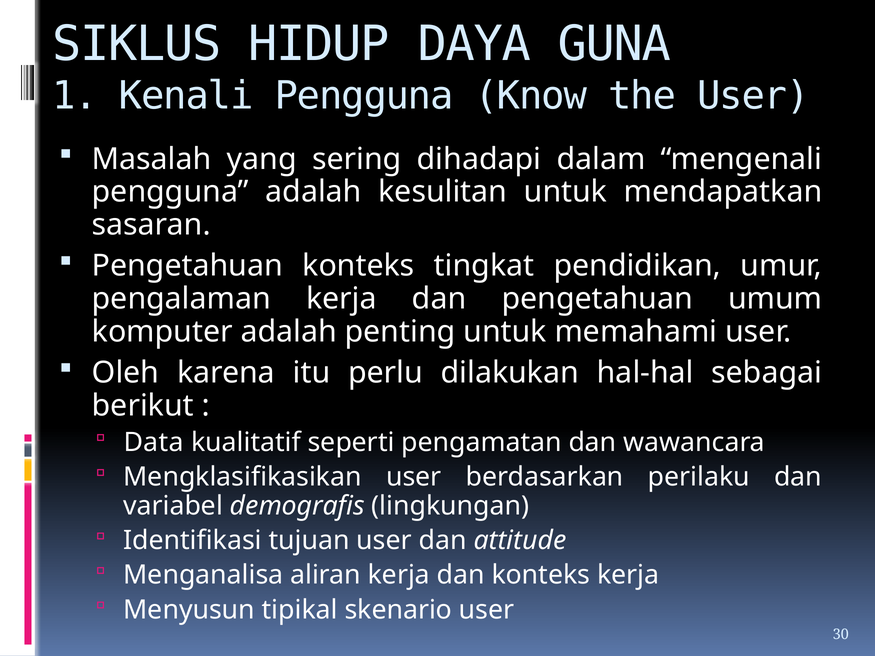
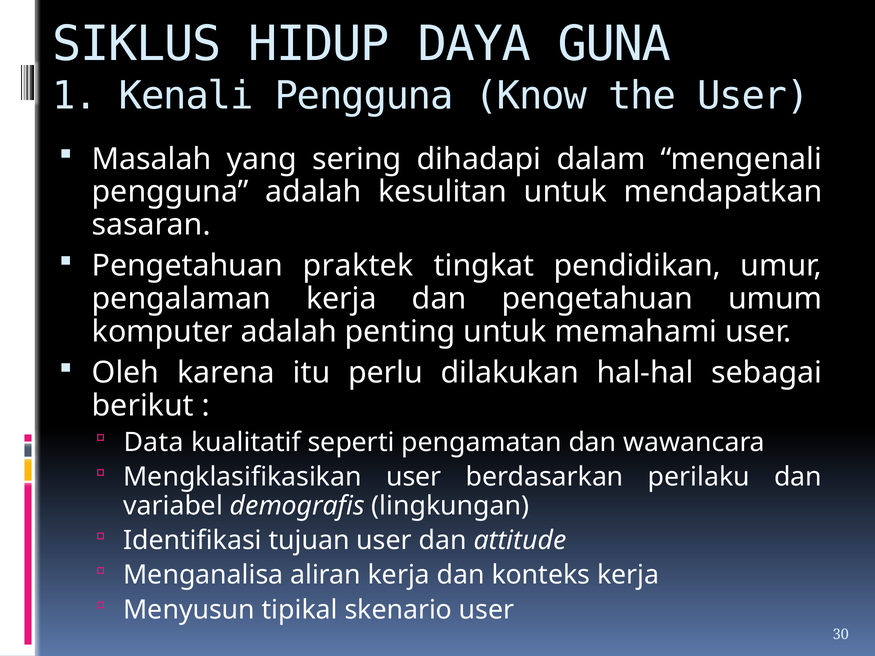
Pengetahuan konteks: konteks -> praktek (358, 266)
